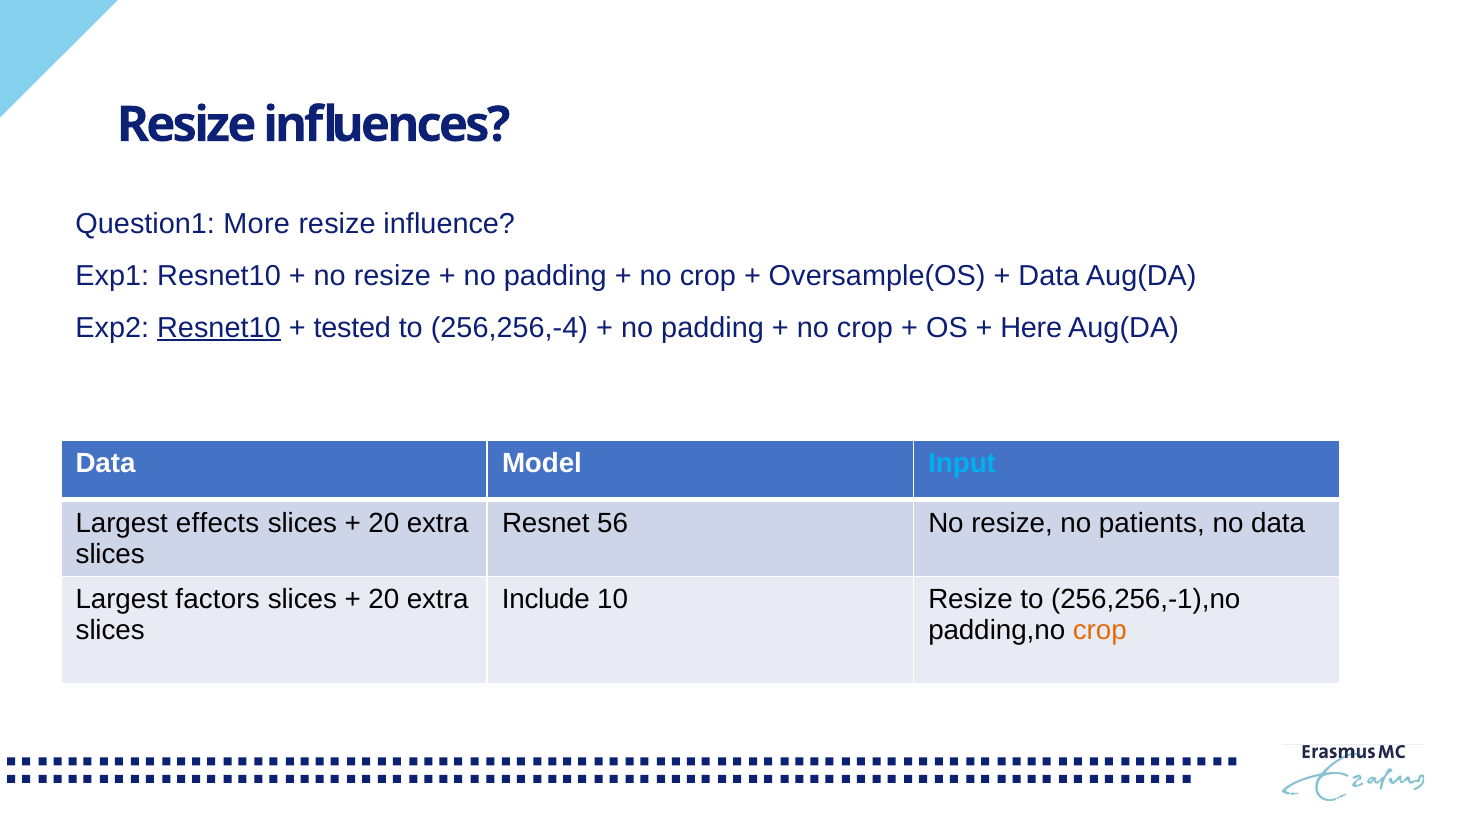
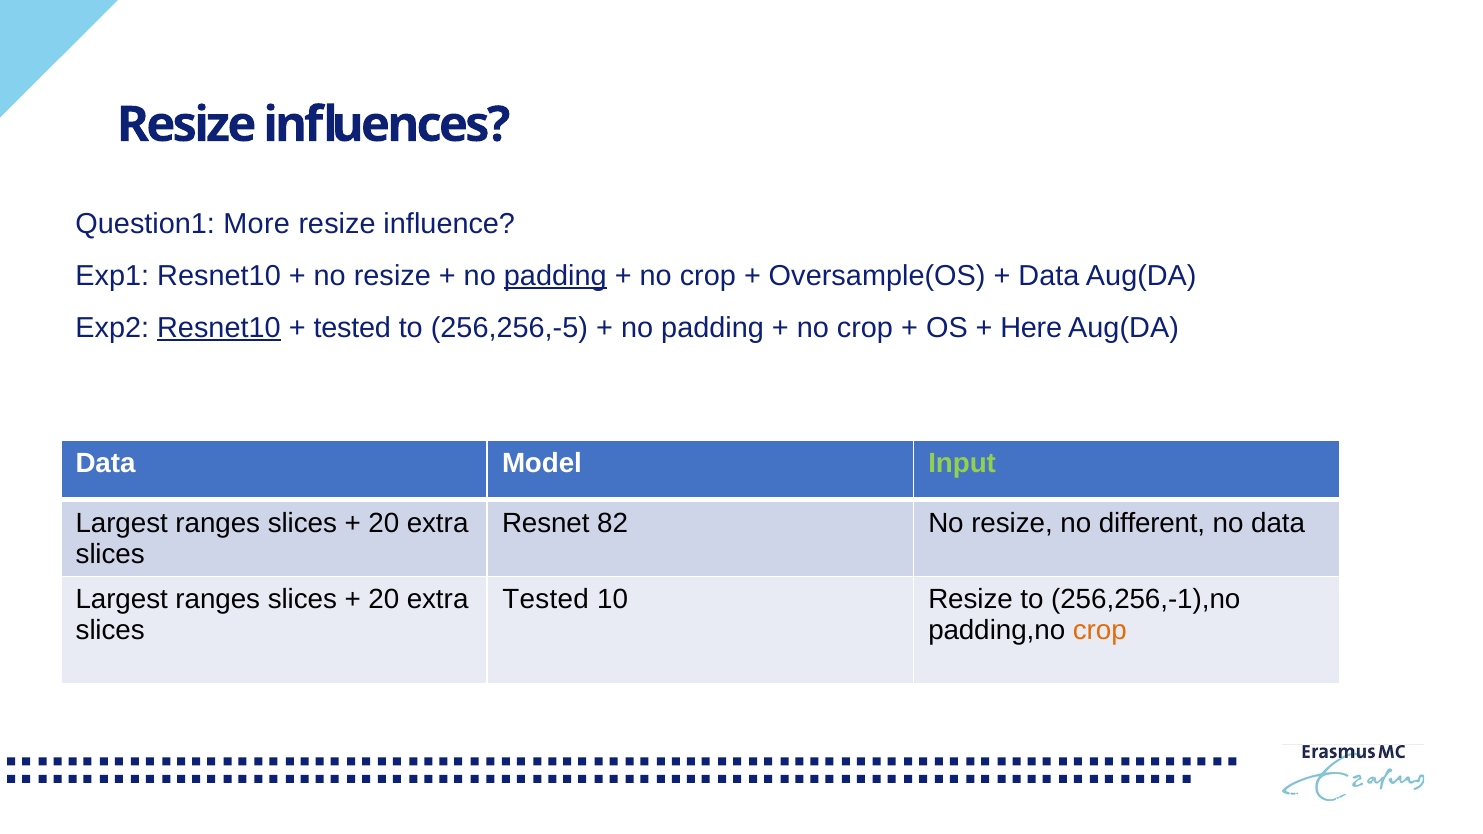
padding underline: none -> present (555, 276)
256,256,-4: 256,256,-4 -> 256,256,-5 (509, 328)
Input colour: light blue -> light green (962, 463)
effects: effects -> ranges (218, 523)
56: 56 -> 82 (613, 523)
patients: patients -> different (1152, 523)
factors: factors -> ranges (218, 600)
Include: Include -> Tested (546, 600)
